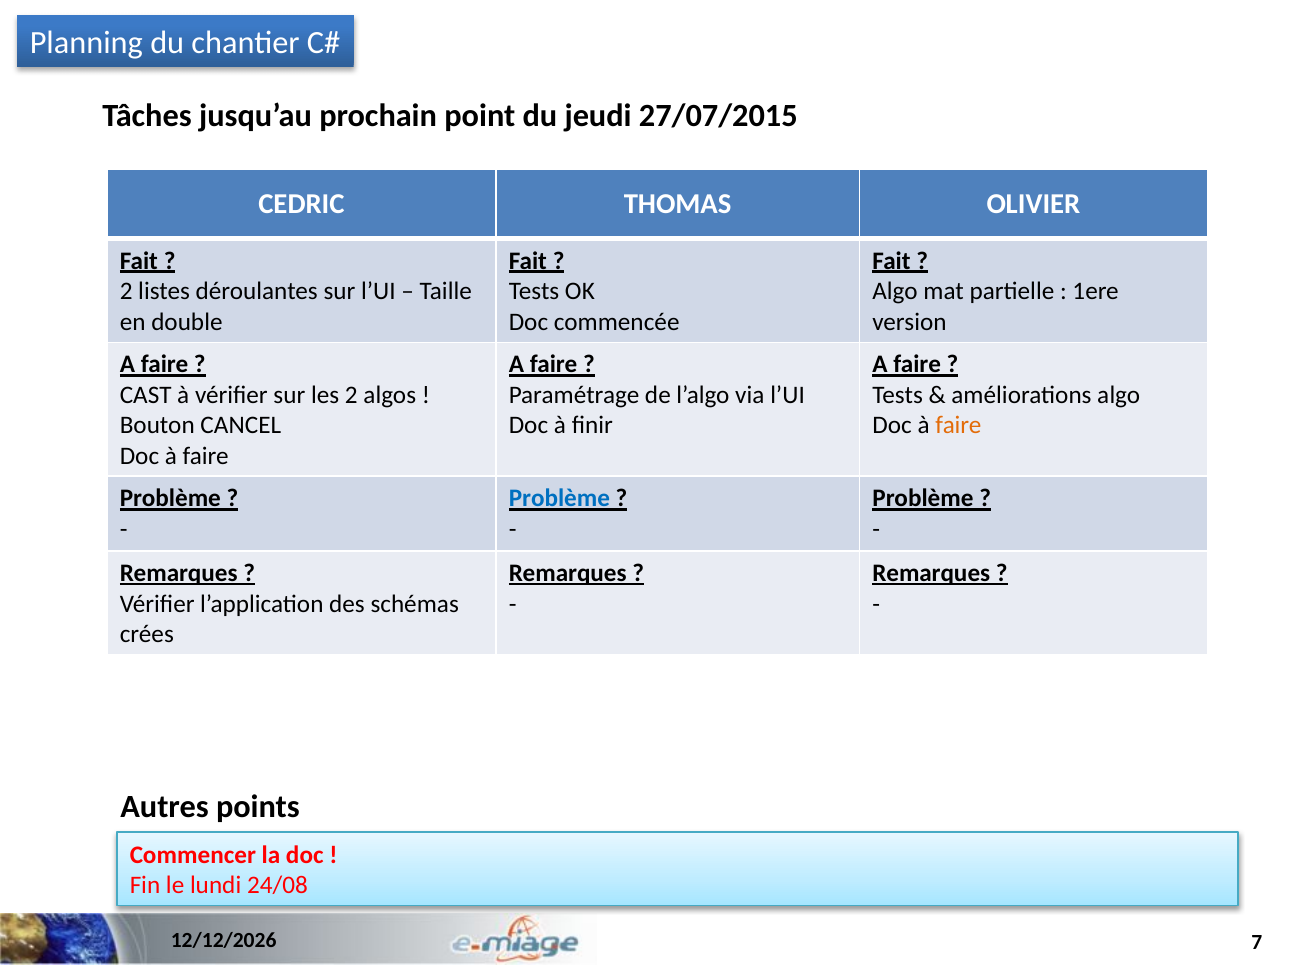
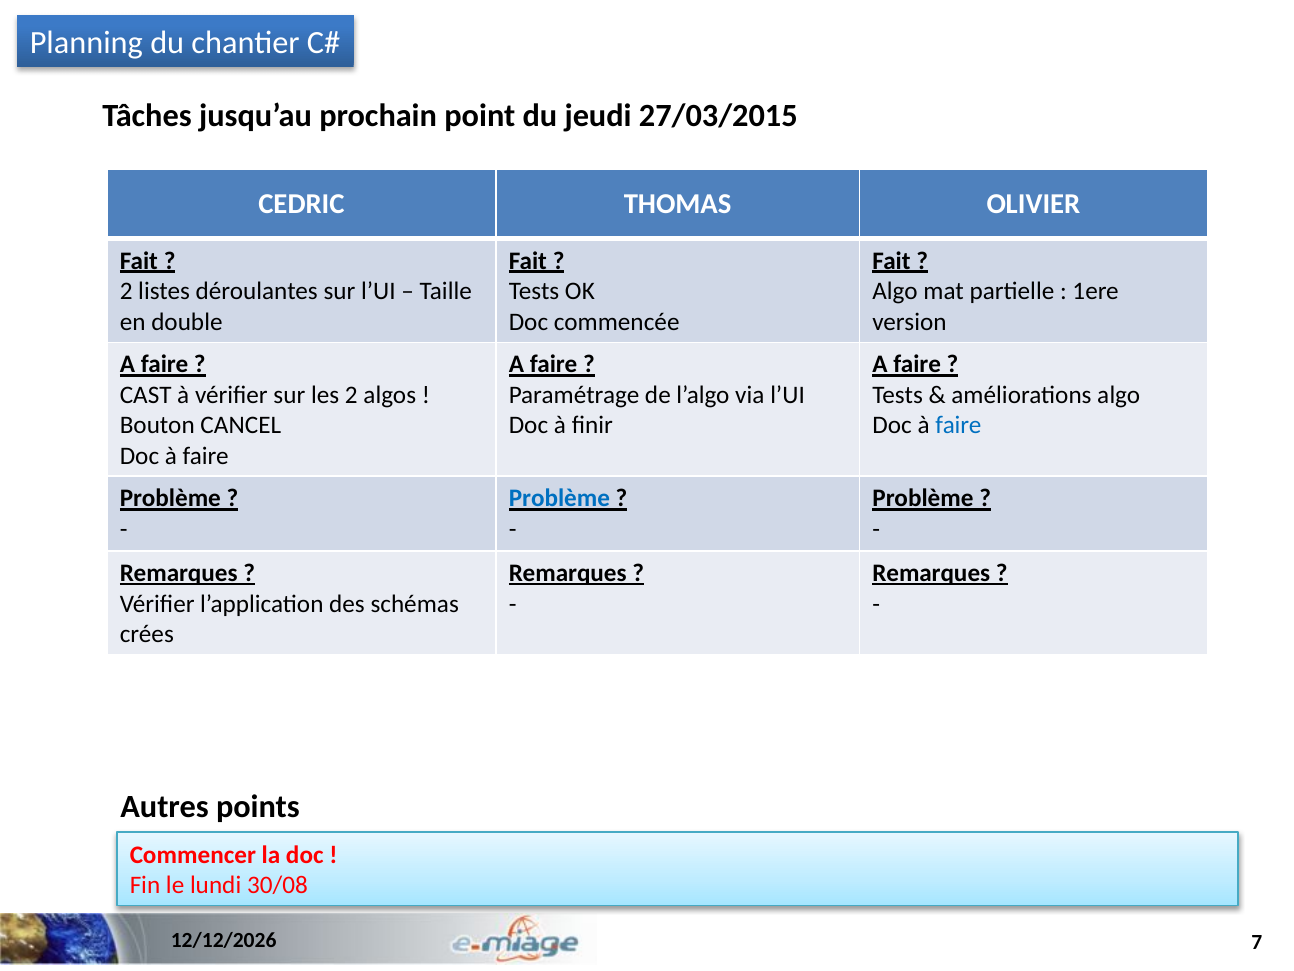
27/07/2015: 27/07/2015 -> 27/03/2015 (718, 116)
faire colour: orange -> blue (958, 425)
24/08: 24/08 -> 30/08 (277, 885)
